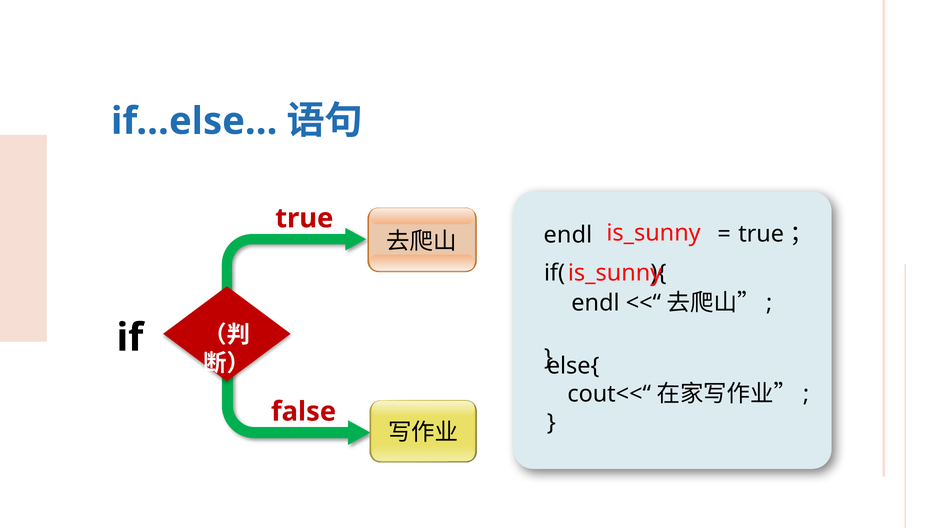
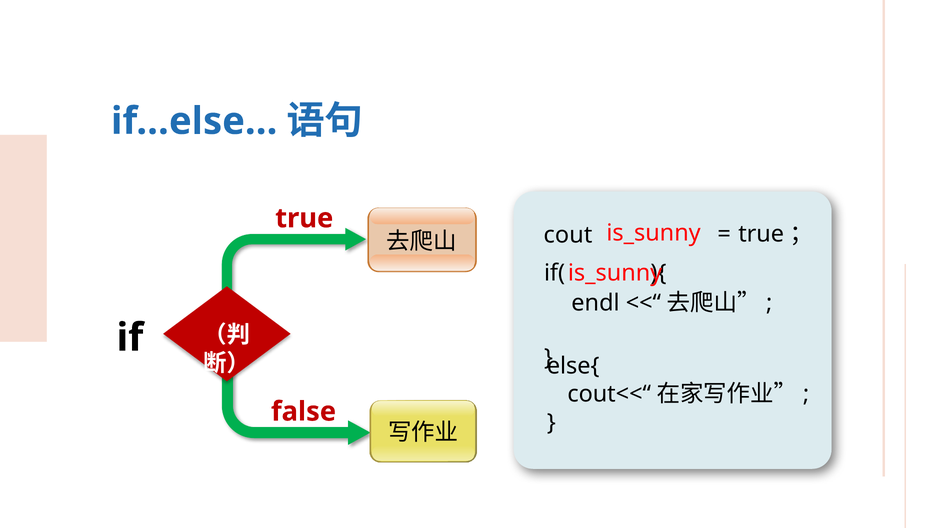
endl: endl -> cout (568, 235)
